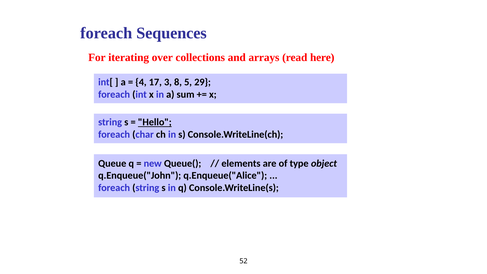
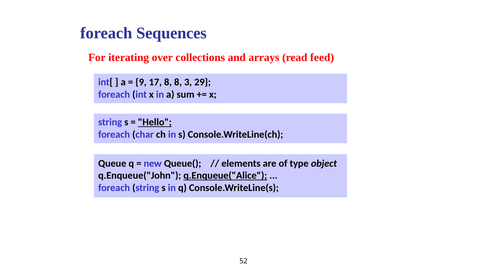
here: here -> feed (322, 58)
4: 4 -> 9 (141, 82)
17 3: 3 -> 8 (168, 82)
5: 5 -> 3 (188, 82)
q.Enqueue("Alice underline: none -> present (225, 176)
